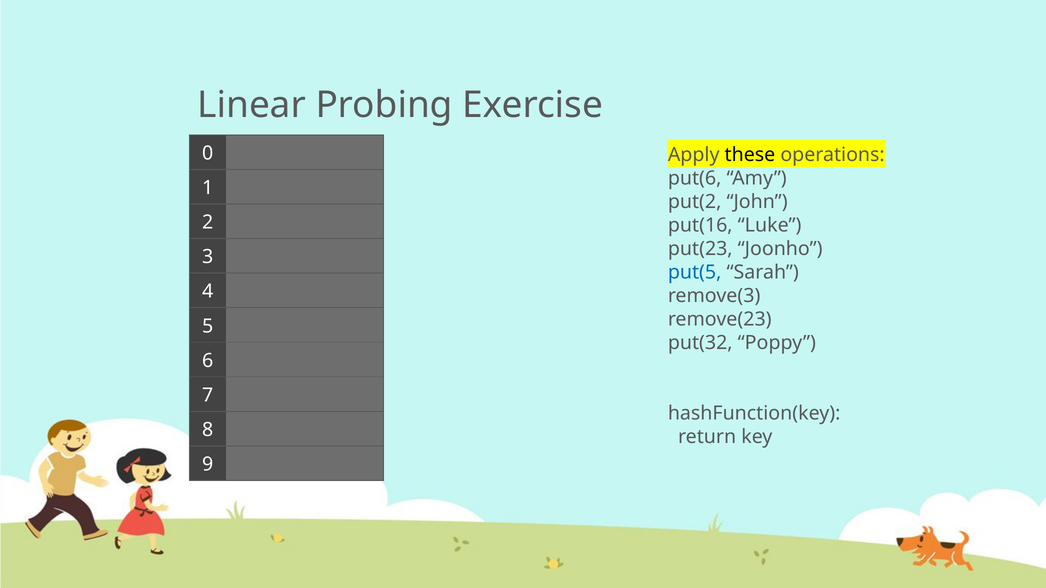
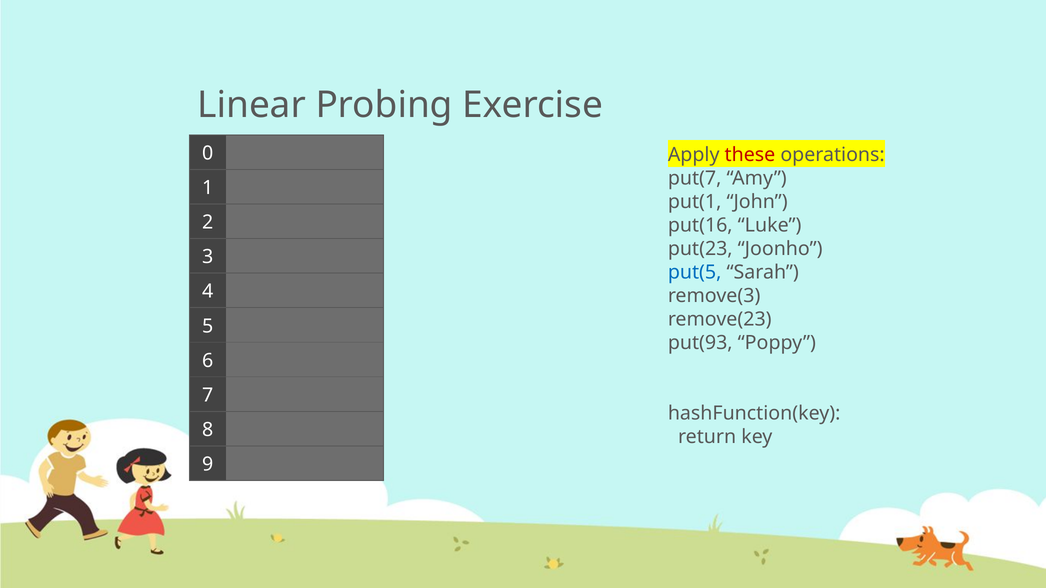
these colour: black -> red (750, 155)
put(6: put(6 -> put(7 (695, 178)
put(2: put(2 -> put(1 (695, 202)
put(32: put(32 -> put(93 (700, 343)
